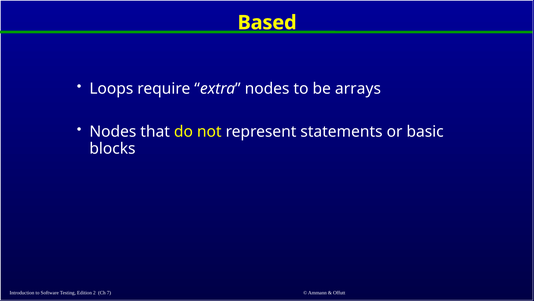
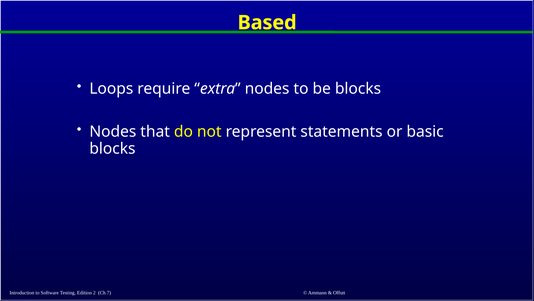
be arrays: arrays -> blocks (358, 88)
